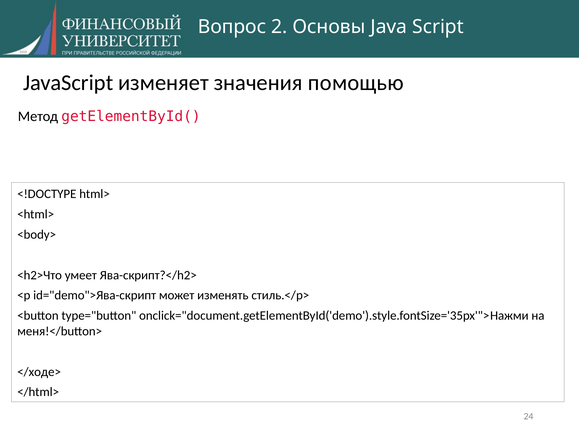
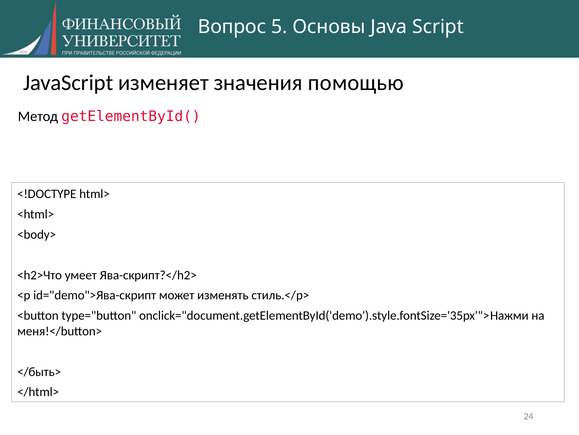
2: 2 -> 5 (279, 27)
</ходе>: </ходе> -> </быть> (39, 371)
